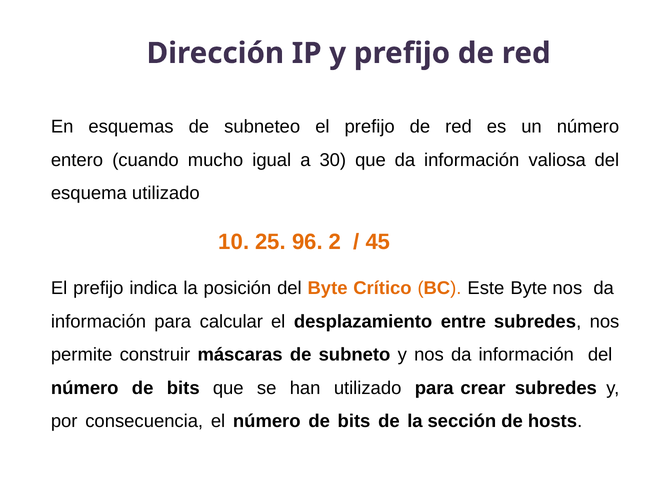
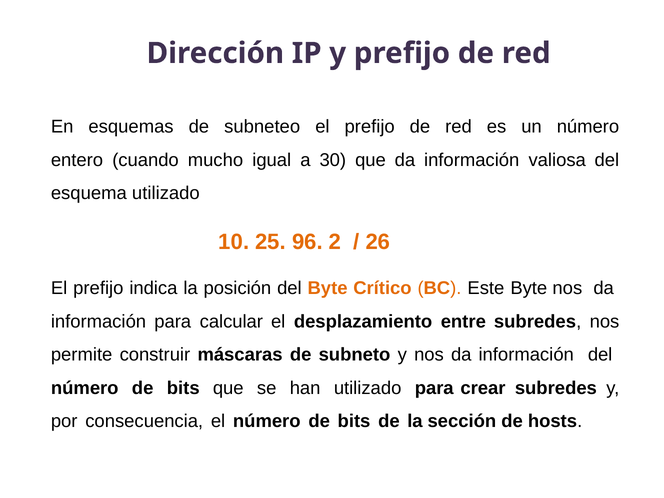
45: 45 -> 26 (378, 242)
